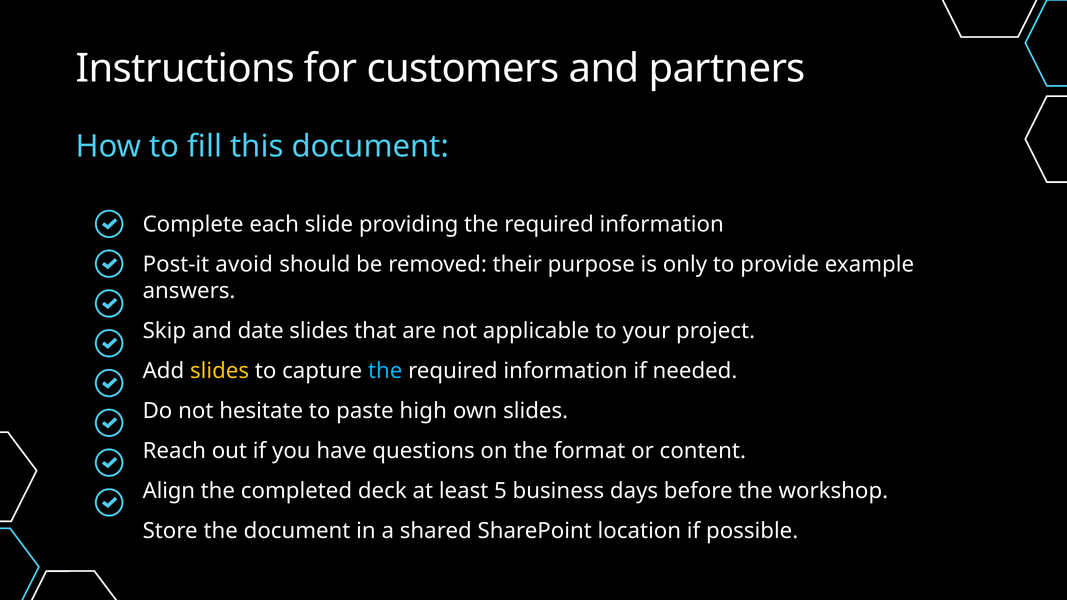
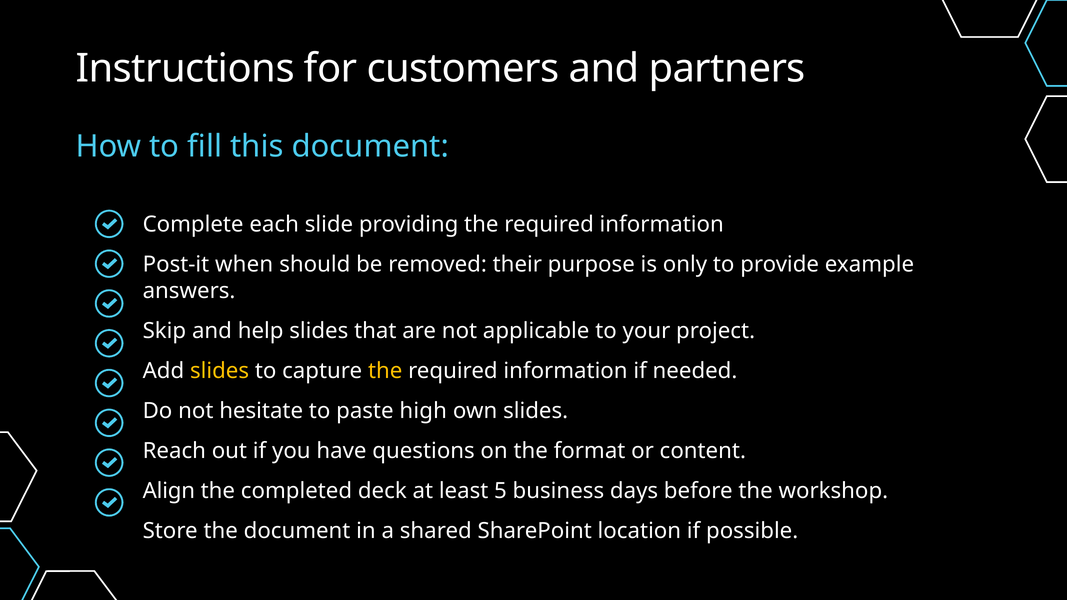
avoid: avoid -> when (244, 264)
date: date -> help (261, 331)
the colour: light blue -> yellow (385, 371)
